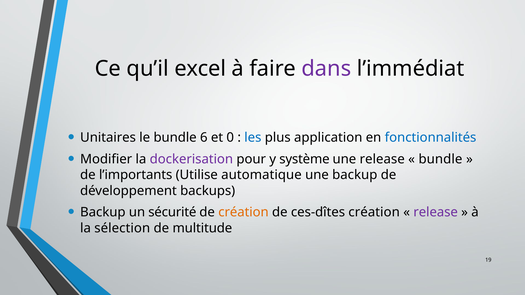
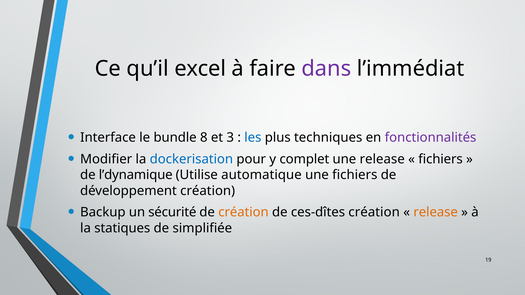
Unitaires: Unitaires -> Interface (108, 138)
6: 6 -> 8 (204, 138)
0: 0 -> 3 (230, 138)
application: application -> techniques (328, 138)
fonctionnalités colour: blue -> purple (431, 138)
dockerisation colour: purple -> blue (191, 159)
système: système -> complet (304, 159)
bundle: bundle -> fichiers (441, 159)
l’importants: l’importants -> l’dynamique (136, 175)
une backup: backup -> fichiers (355, 175)
développement backups: backups -> création (208, 191)
release colour: purple -> orange (436, 213)
sélection: sélection -> statiques (122, 228)
multitude: multitude -> simplifiée (202, 228)
